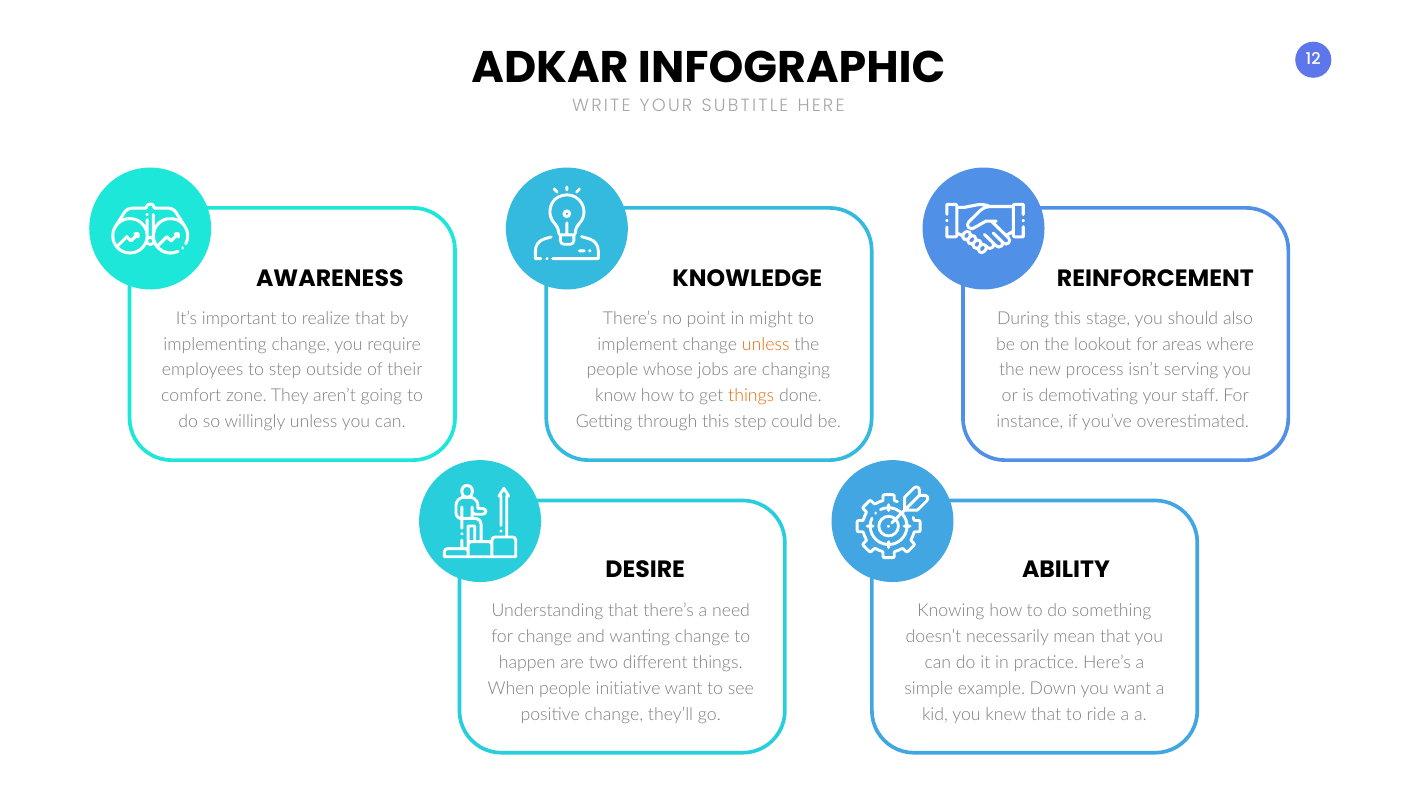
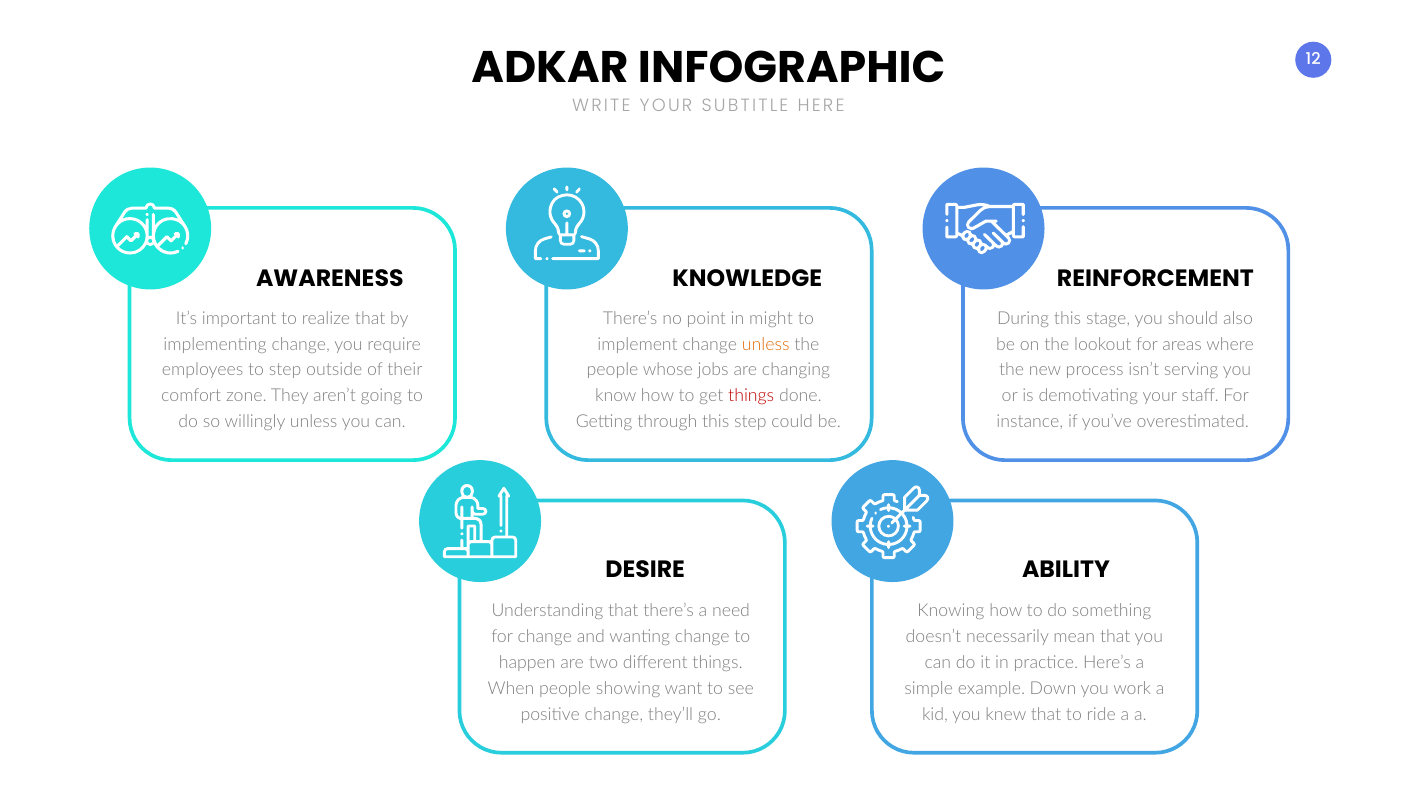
things colour: orange -> red (751, 396)
initiative: initiative -> showing (628, 689)
you want: want -> work (1132, 689)
